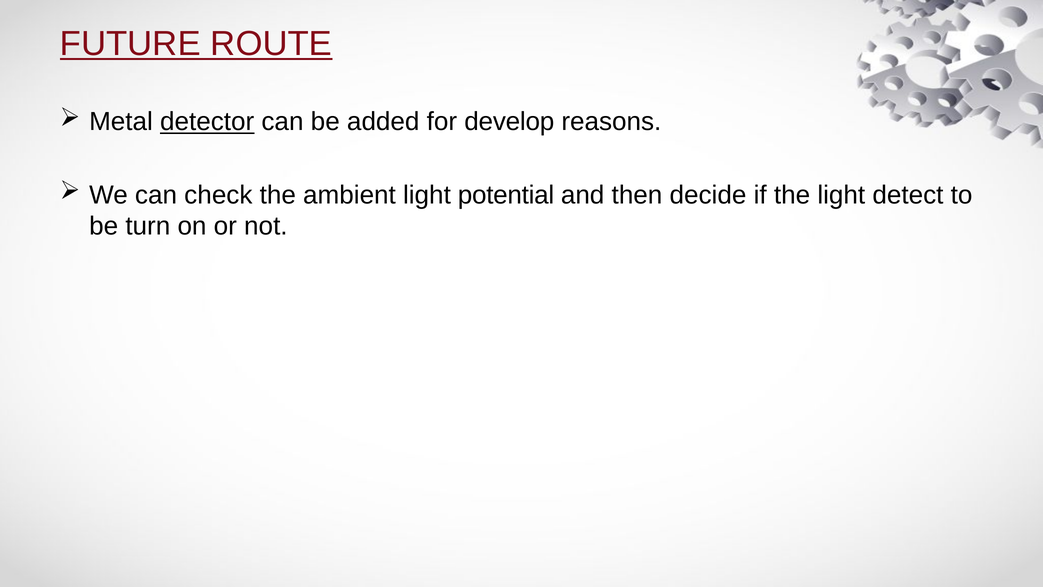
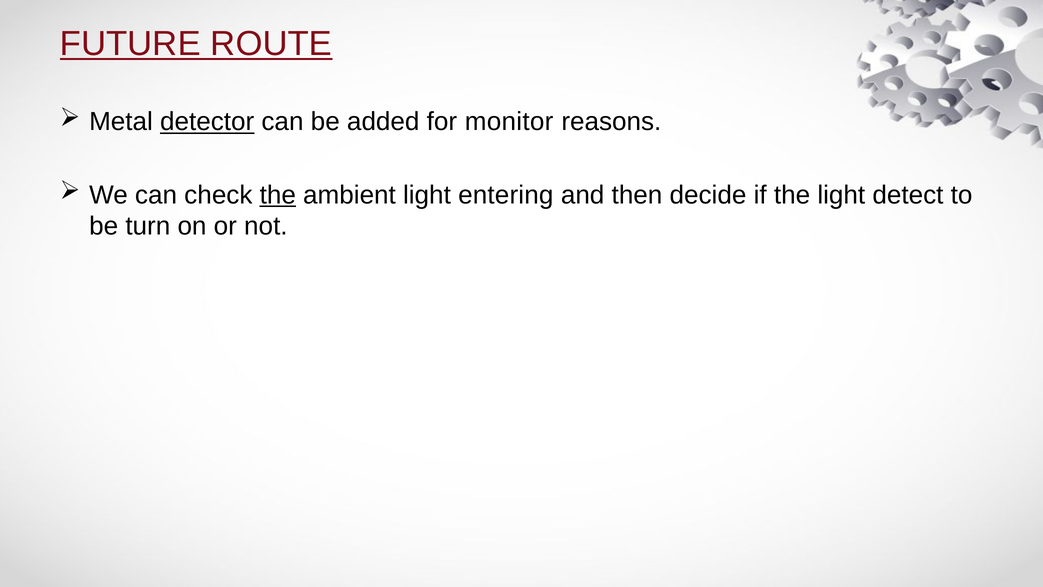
develop: develop -> monitor (509, 122)
the underline: none -> present (278, 195)
potential: potential -> entering (506, 195)
